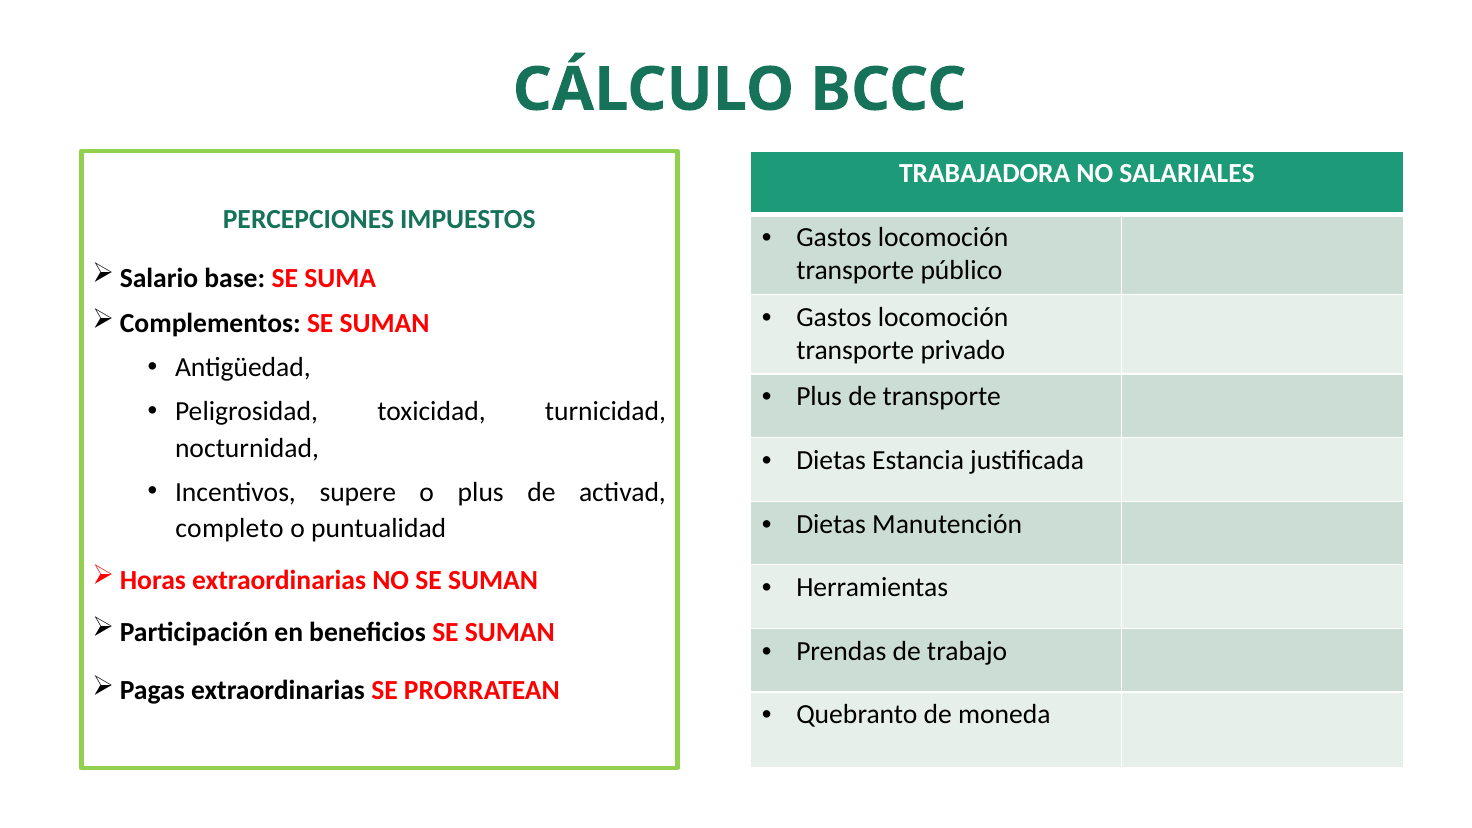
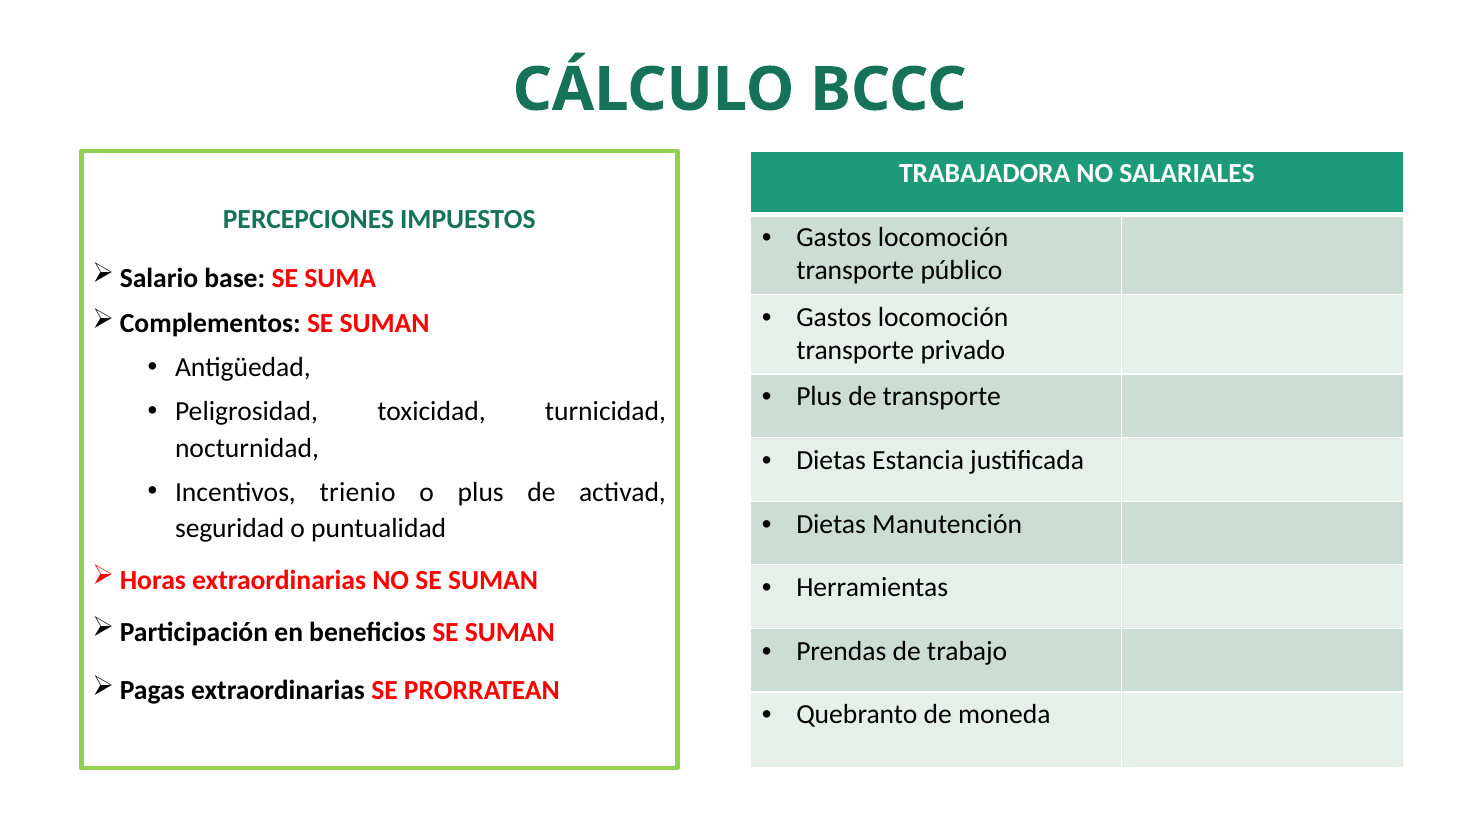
supere: supere -> trienio (358, 492)
completo: completo -> seguridad (230, 529)
